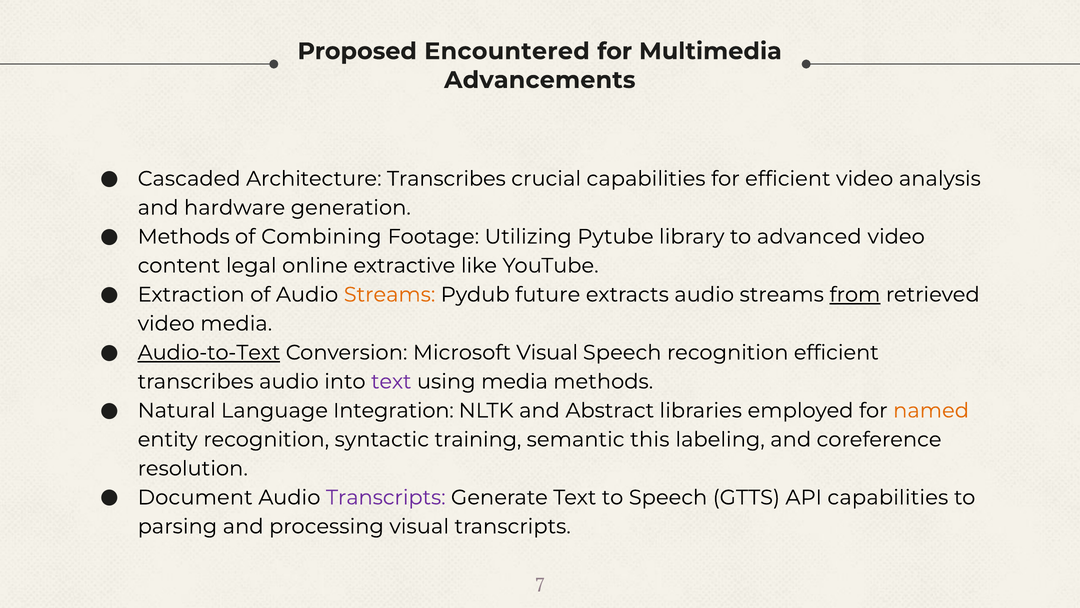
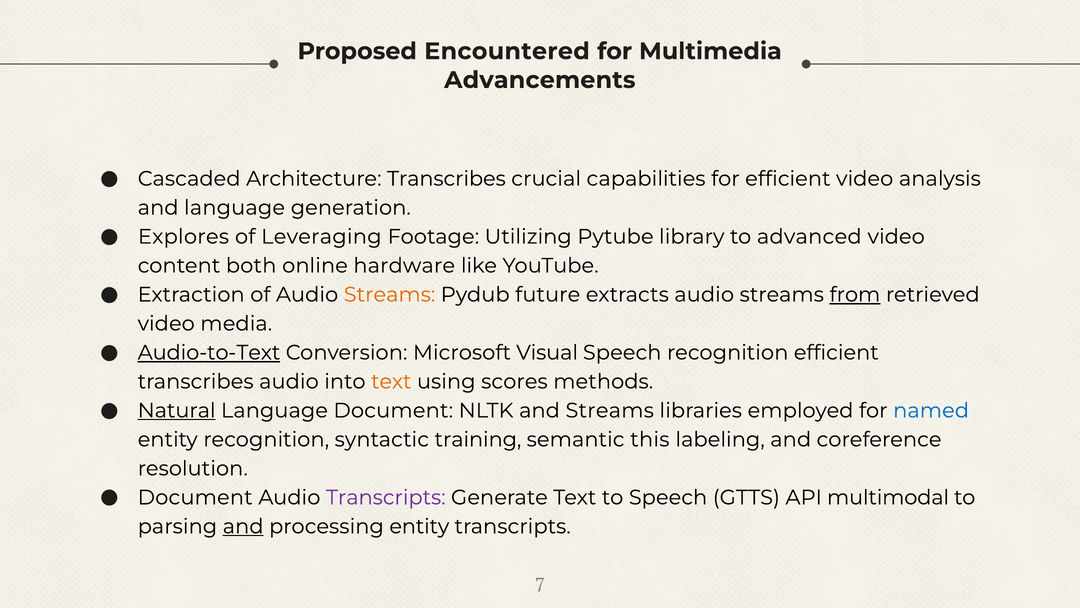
and hardware: hardware -> language (235, 208)
Methods: Methods -> Explores (183, 236)
Combining: Combining -> Leveraging (321, 236)
legal: legal -> both (251, 265)
extractive: extractive -> hardware (404, 265)
text colour: purple -> orange (391, 381)
using media: media -> scores (514, 381)
Natural underline: none -> present (177, 410)
Language Integration: Integration -> Document (393, 410)
and Abstract: Abstract -> Streams (610, 410)
named colour: orange -> blue (931, 410)
API capabilities: capabilities -> multimodal (888, 497)
and underline: none -> present (243, 526)
processing visual: visual -> entity (419, 526)
